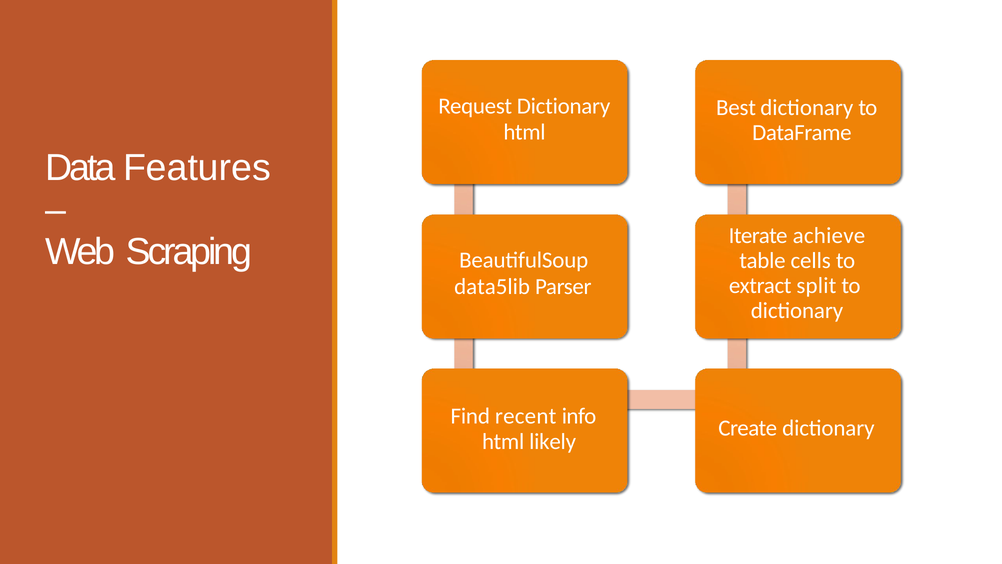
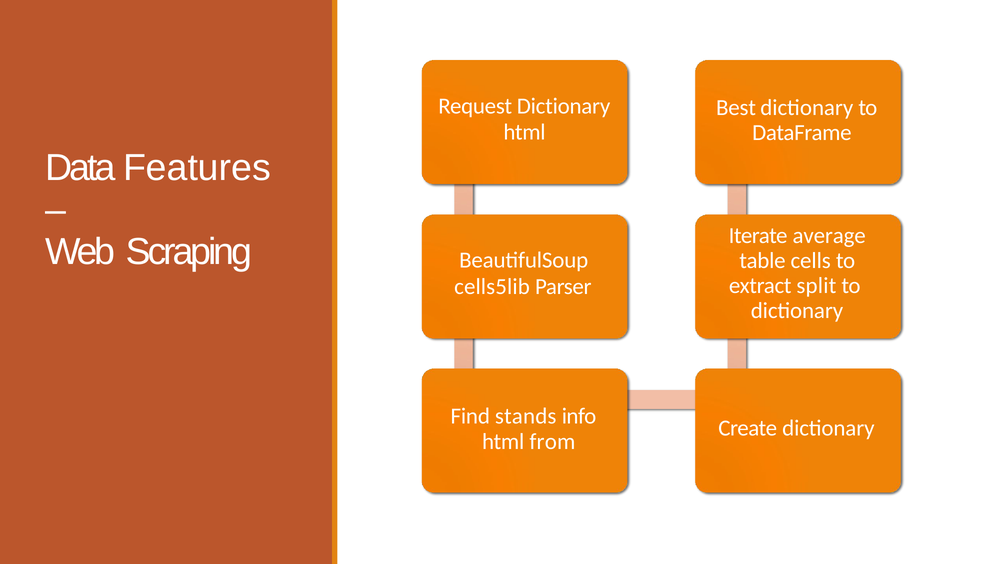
achieve: achieve -> average (829, 235)
data5lib: data5lib -> cells5lib (492, 286)
recent: recent -> stands (526, 416)
likely: likely -> from (552, 441)
